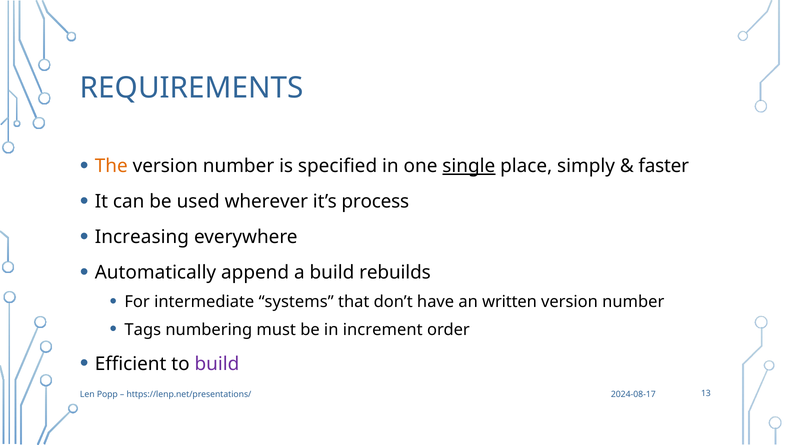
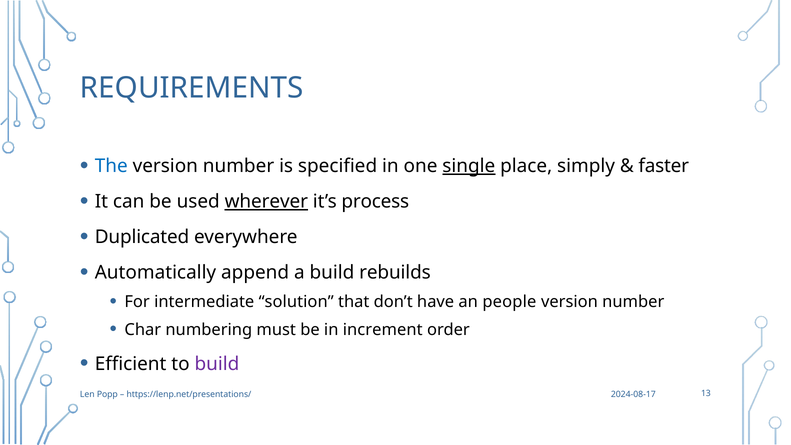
The colour: orange -> blue (111, 166)
wherever underline: none -> present (266, 202)
Increasing: Increasing -> Duplicated (142, 237)
systems: systems -> solution (296, 302)
written: written -> people (509, 302)
Tags: Tags -> Char (143, 330)
